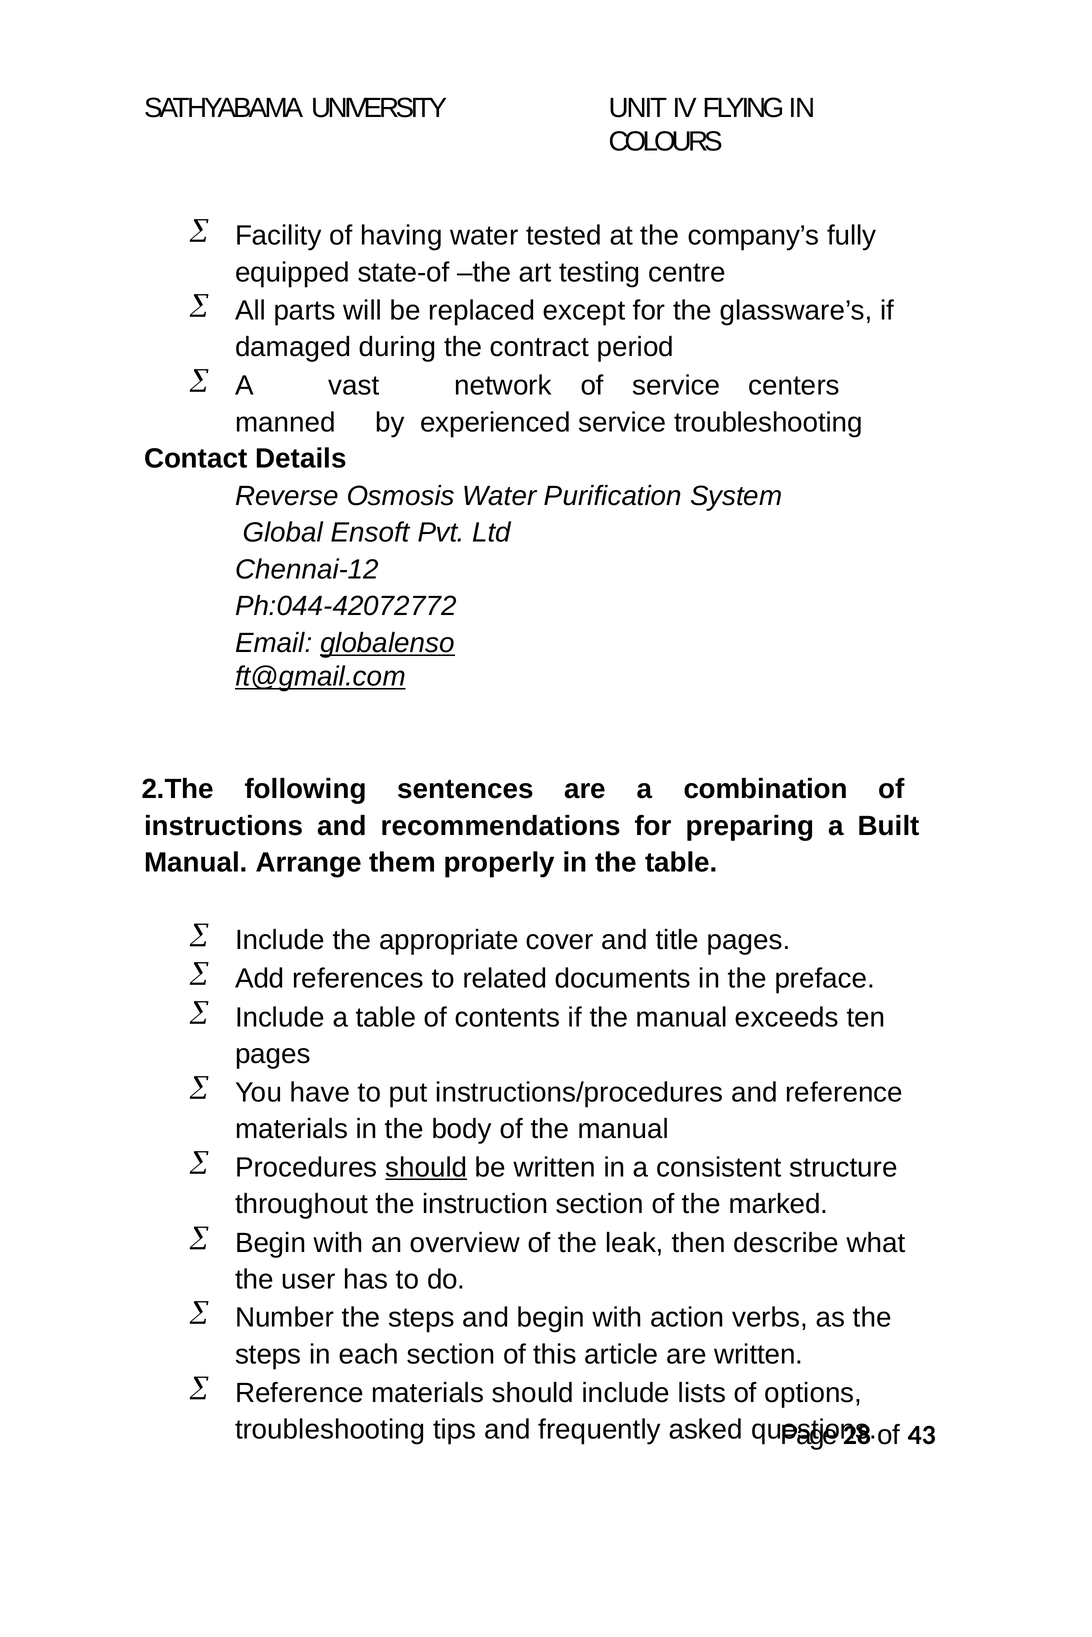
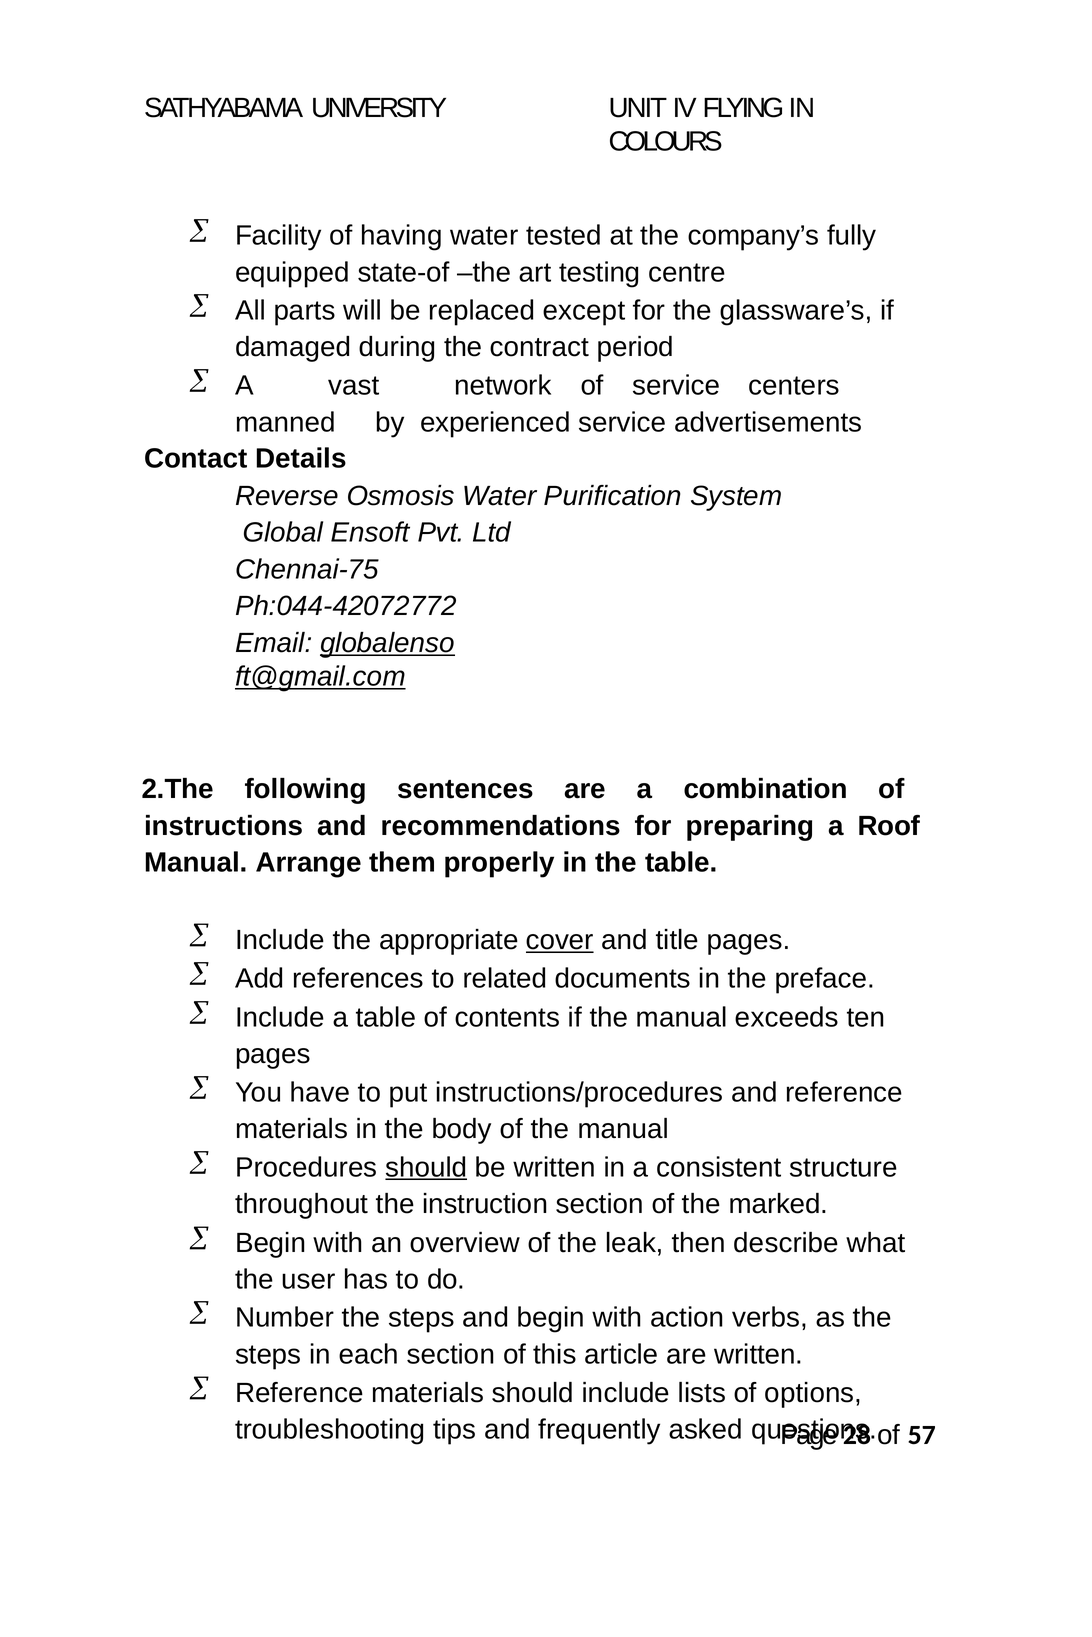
service troubleshooting: troubleshooting -> advertisements (768, 423)
Chennai-12: Chennai-12 -> Chennai-75 (307, 570)
Built: Built -> Roof (889, 826)
cover underline: none -> present (560, 941)
43: 43 -> 57 (922, 1436)
